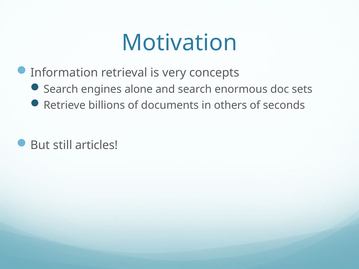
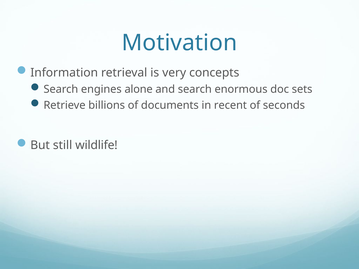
others: others -> recent (230, 105)
articles: articles -> wildlife (96, 145)
